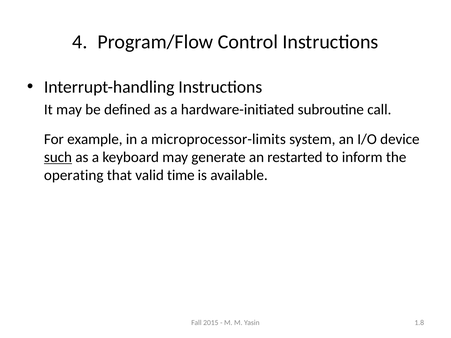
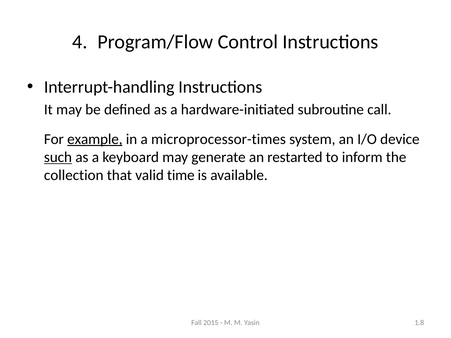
example underline: none -> present (95, 139)
microprocessor-limits: microprocessor-limits -> microprocessor-times (219, 139)
operating: operating -> collection (74, 175)
